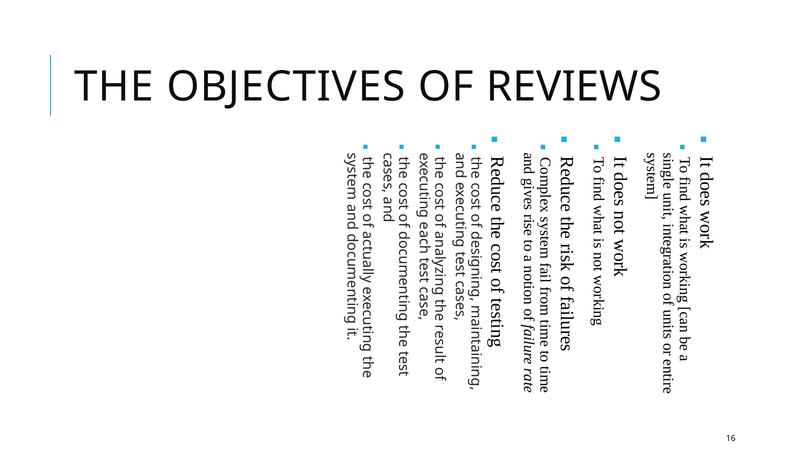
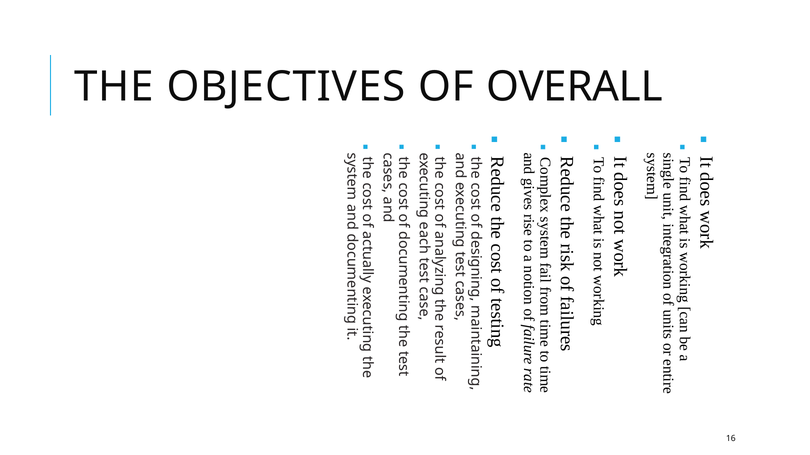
REVIEWS: REVIEWS -> OVERALL (574, 87)
